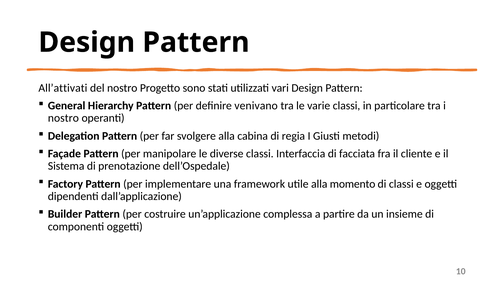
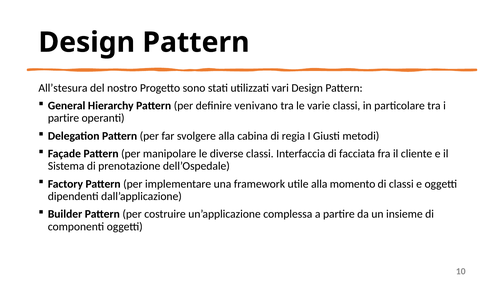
All’attivati: All’attivati -> All’stesura (63, 88)
nostro: nostro -> partire (63, 118)
